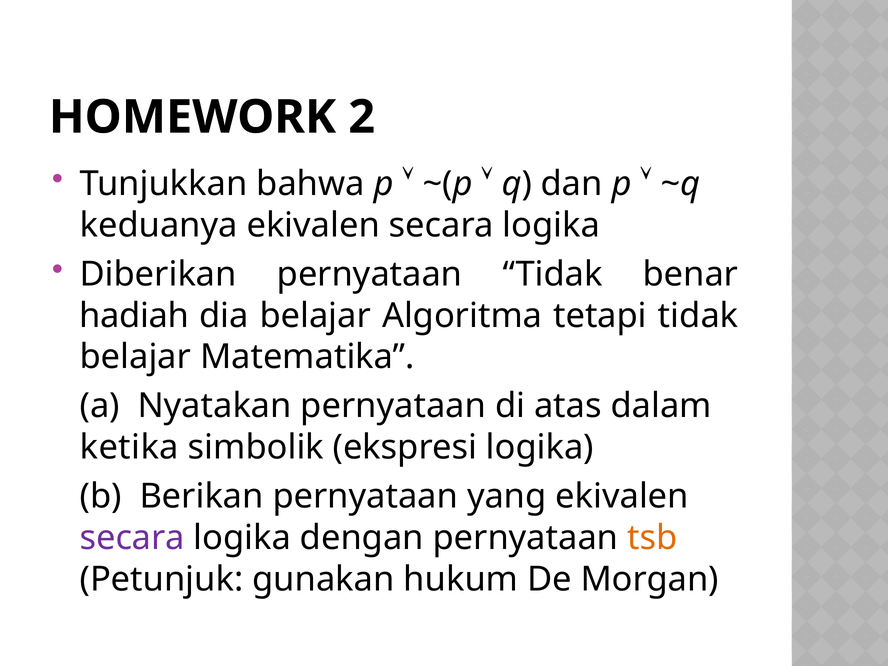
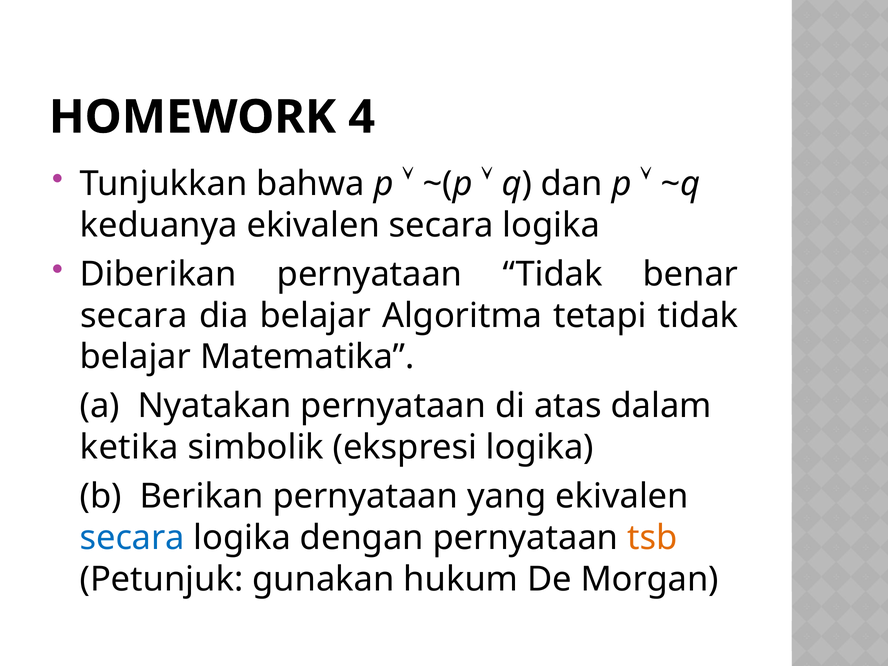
2: 2 -> 4 (362, 117)
hadiah: hadiah -> secara (134, 316)
secara colour: purple -> blue (132, 538)
